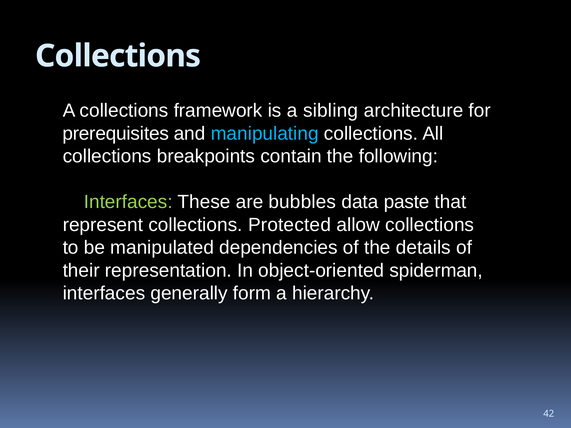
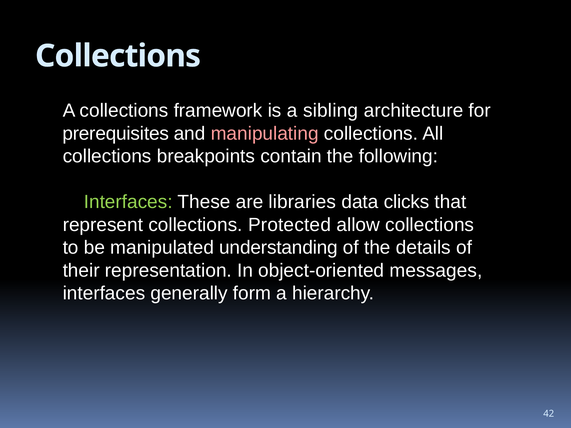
manipulating colour: light blue -> pink (265, 134)
bubbles: bubbles -> libraries (302, 202)
paste: paste -> clicks (407, 202)
dependencies: dependencies -> understanding (279, 248)
spiderman: spiderman -> messages (436, 271)
